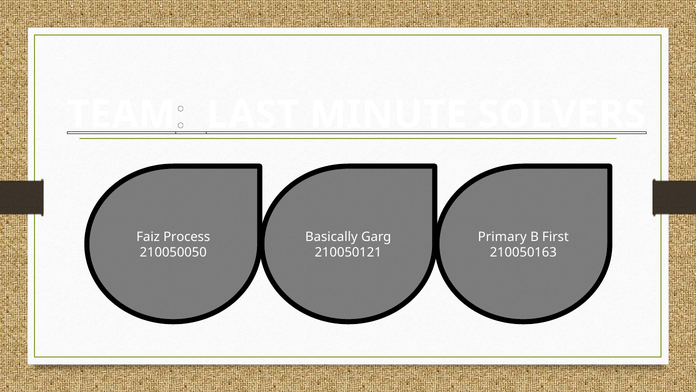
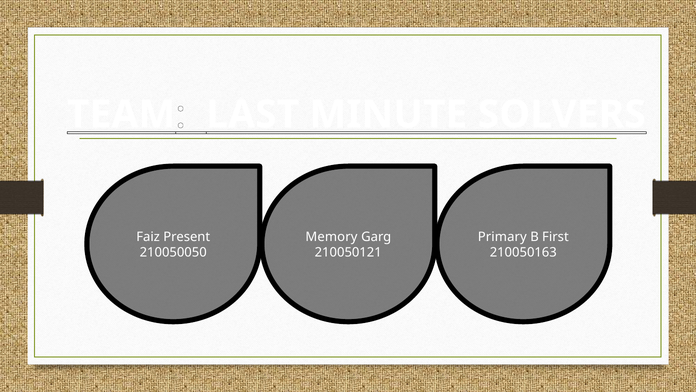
Process: Process -> Present (187, 237)
Basically: Basically -> Memory (331, 237)
